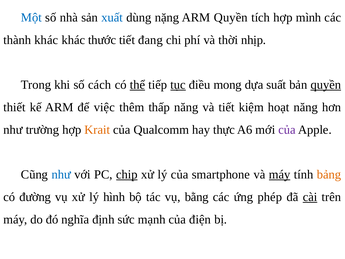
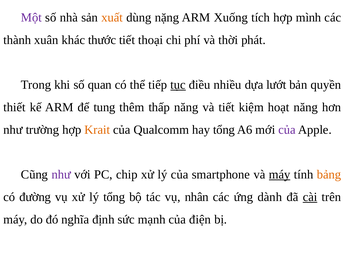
Một colour: blue -> purple (31, 18)
xuất colour: blue -> orange (112, 18)
ARM Quyền: Quyền -> Xuống (231, 18)
thành khác: khác -> xuân (46, 40)
đang: đang -> thoại (151, 40)
nhịp: nhịp -> phát (254, 40)
cách: cách -> quan (100, 85)
thể underline: present -> none (137, 85)
mong: mong -> nhiều (228, 85)
suất: suất -> lướt (276, 85)
quyền underline: present -> none (326, 85)
việc: việc -> tung (104, 107)
hay thực: thực -> tổng (224, 130)
như colour: blue -> purple (61, 174)
chip underline: present -> none (127, 174)
lý hình: hình -> tổng (114, 197)
bằng: bằng -> nhân (197, 197)
phép: phép -> dành (270, 197)
